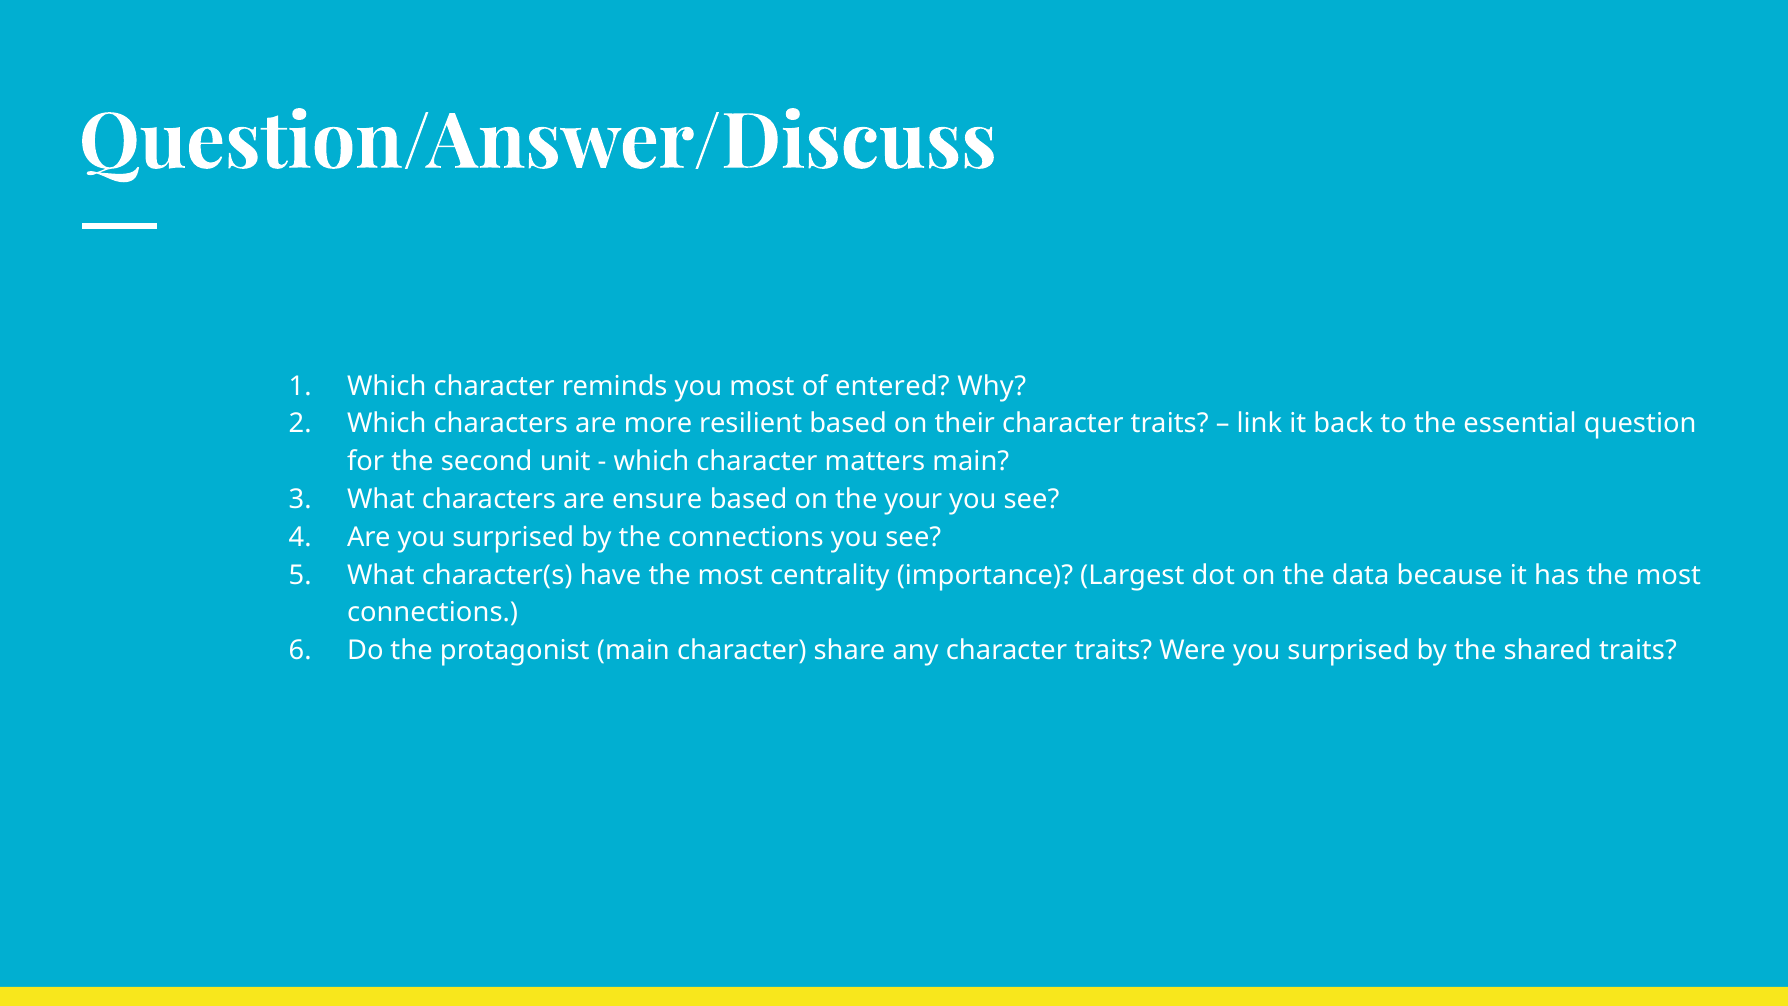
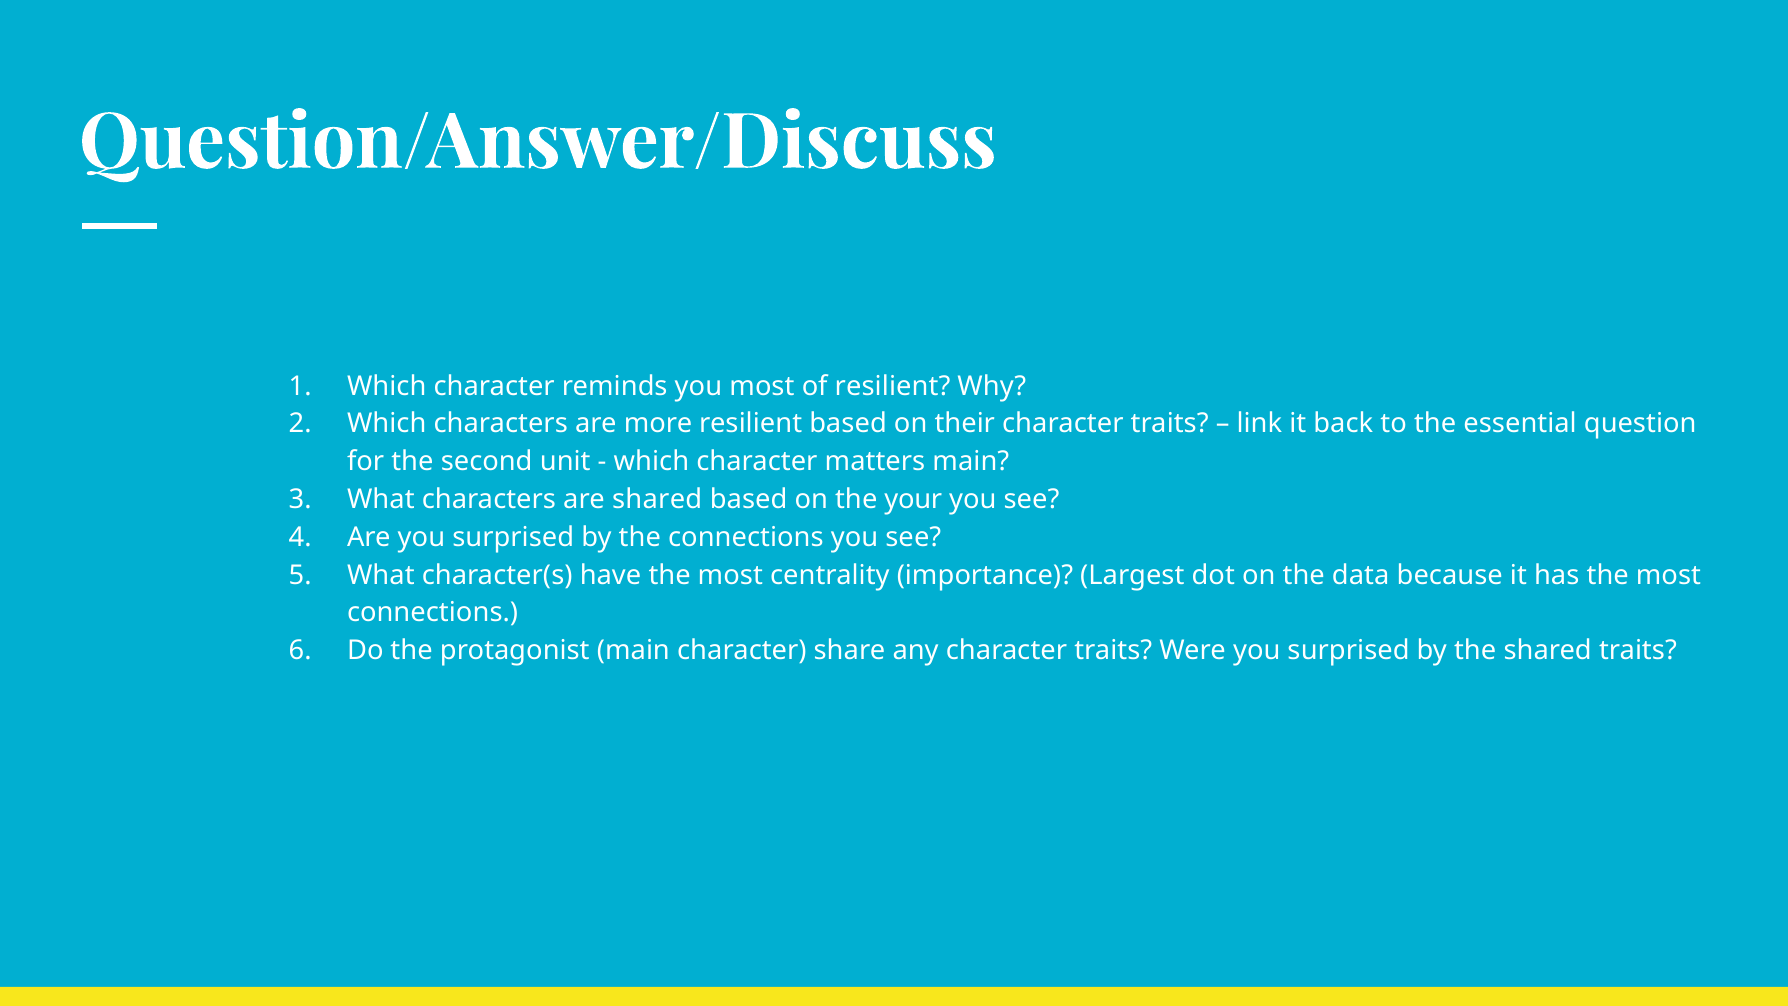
of entered: entered -> resilient (893, 386)
are ensure: ensure -> shared (657, 499)
